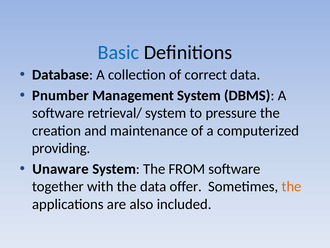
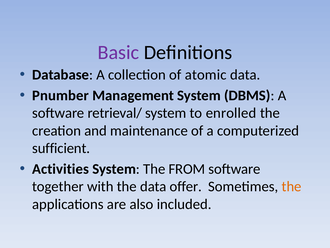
Basic colour: blue -> purple (118, 52)
correct: correct -> atomic (206, 75)
pressure: pressure -> enrolled (231, 113)
providing: providing -> sufficient (61, 148)
Unaware: Unaware -> Activities (61, 169)
